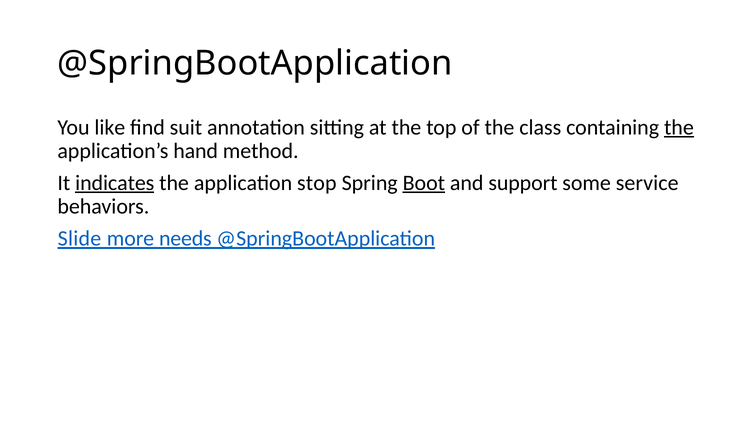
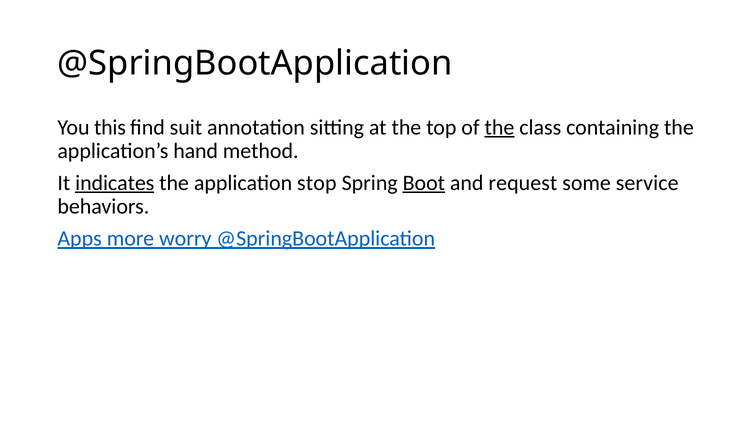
like: like -> this (110, 127)
the underline: none -> present (499, 127)
the underline: present -> none (679, 127)
support: support -> request (523, 183)
Slide: Slide -> Apps (80, 238)
needs: needs -> worry (185, 238)
